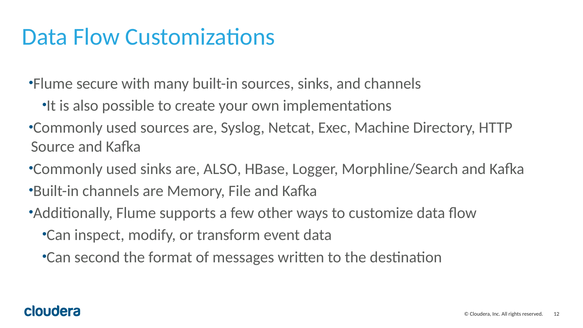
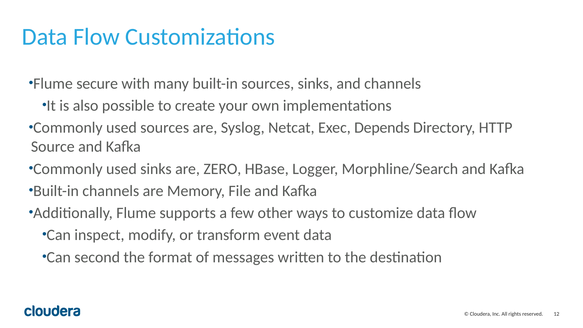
Machine: Machine -> Depends (382, 128)
are ALSO: ALSO -> ZERO (222, 169)
